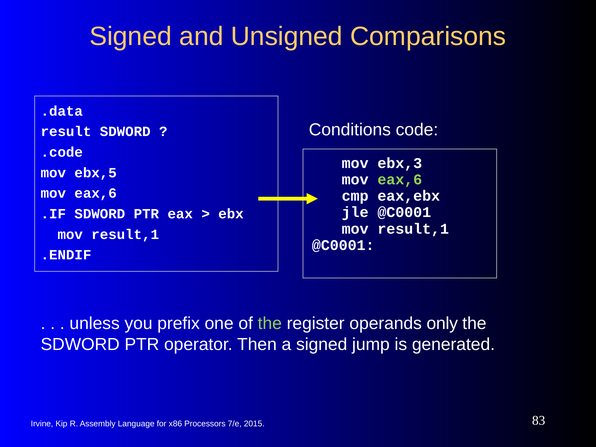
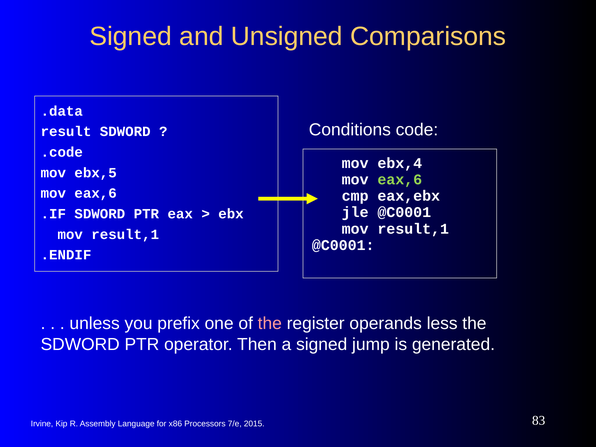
ebx,3: ebx,3 -> ebx,4 (400, 163)
the colour: light green -> pink (270, 324)
only: only -> less (442, 324)
